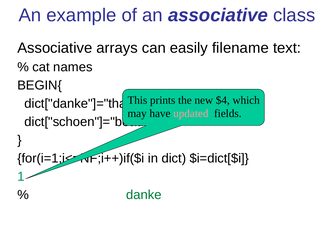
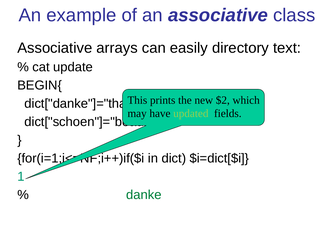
filename: filename -> directory (240, 48)
names: names -> update (73, 67)
$4: $4 -> $2 (223, 100)
updated colour: pink -> light green (191, 113)
